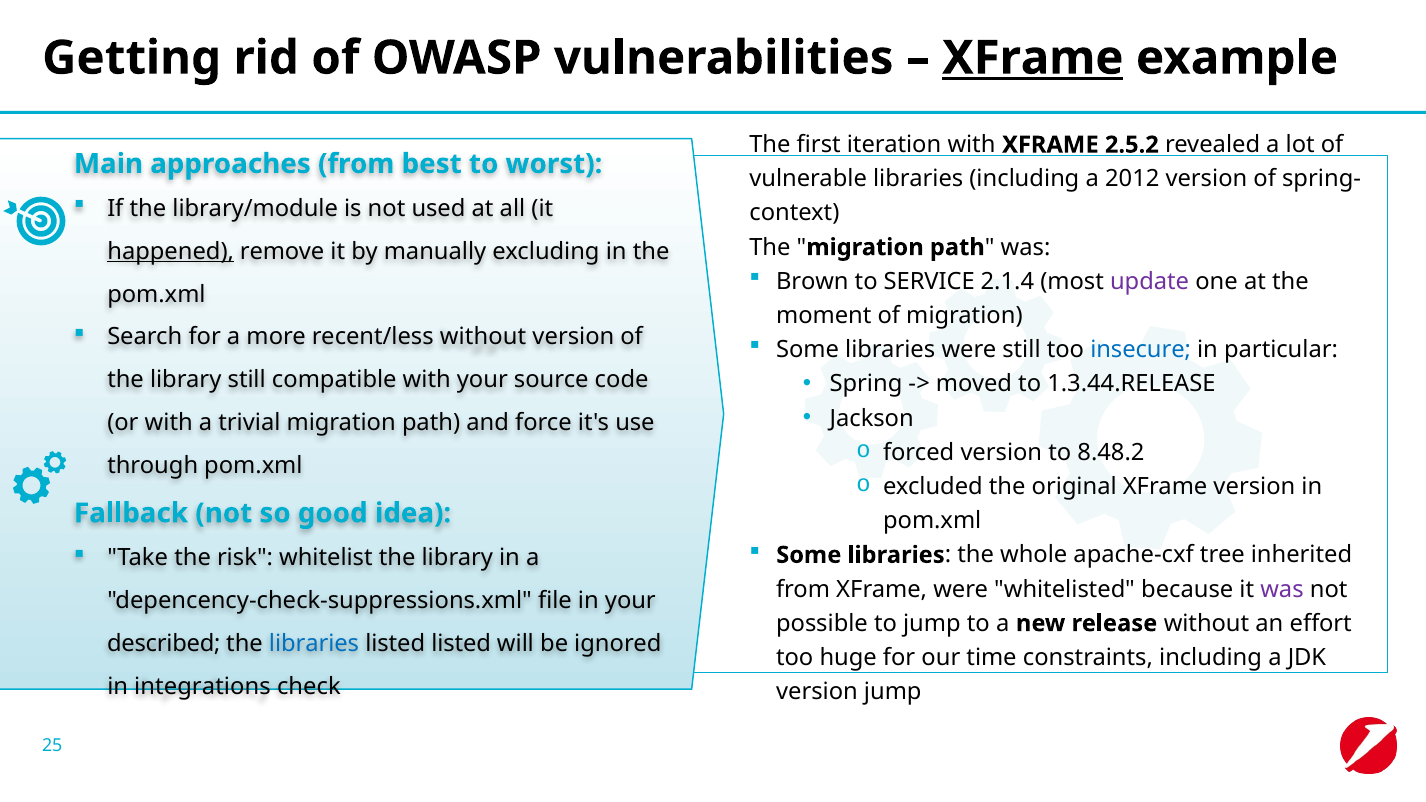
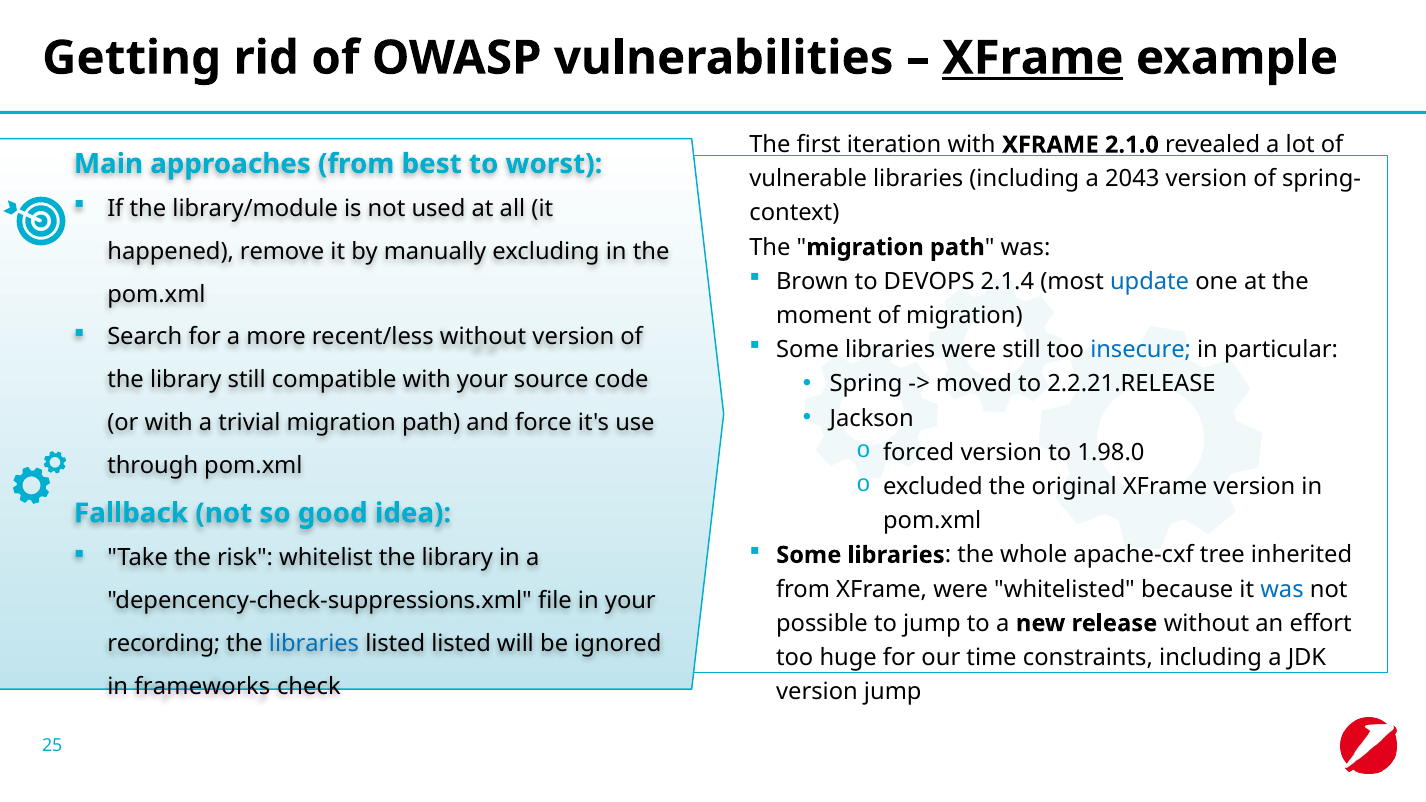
2.5.2: 2.5.2 -> 2.1.0 (1132, 145)
2012: 2012 -> 2043 (1132, 179)
happened underline: present -> none (171, 252)
SERVICE: SERVICE -> DEVOPS (929, 282)
update colour: purple -> blue (1150, 282)
1.3.44.RELEASE: 1.3.44.RELEASE -> 2.2.21.RELEASE (1131, 384)
8.48.2: 8.48.2 -> 1.98.0 (1111, 453)
was colour: purple -> blue (1282, 589)
described: described -> recording (164, 644)
integrations: integrations -> frameworks (202, 686)
